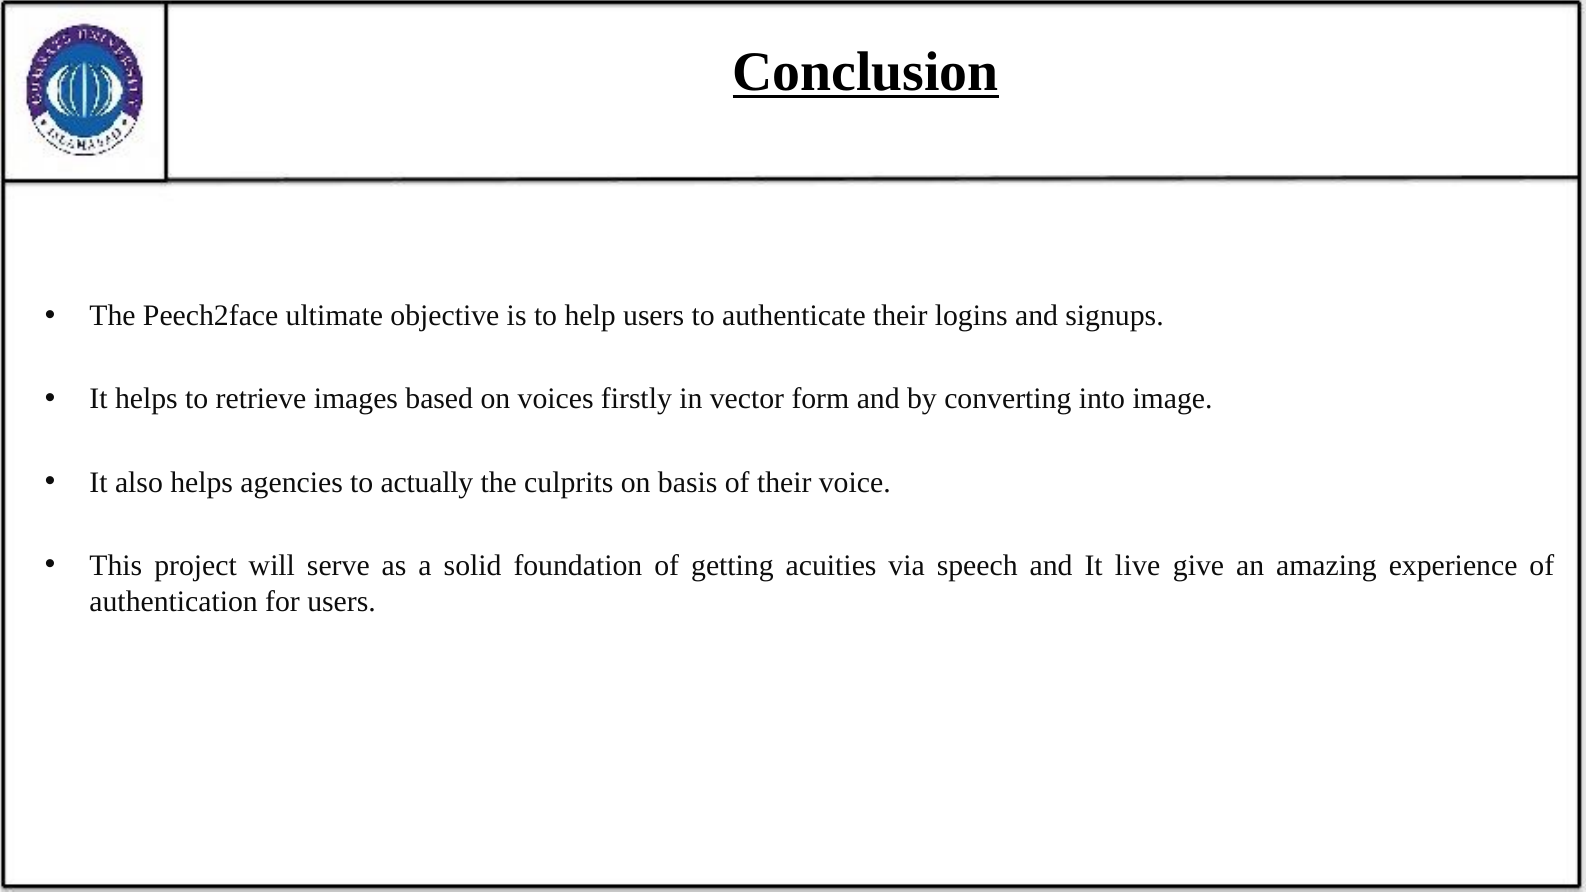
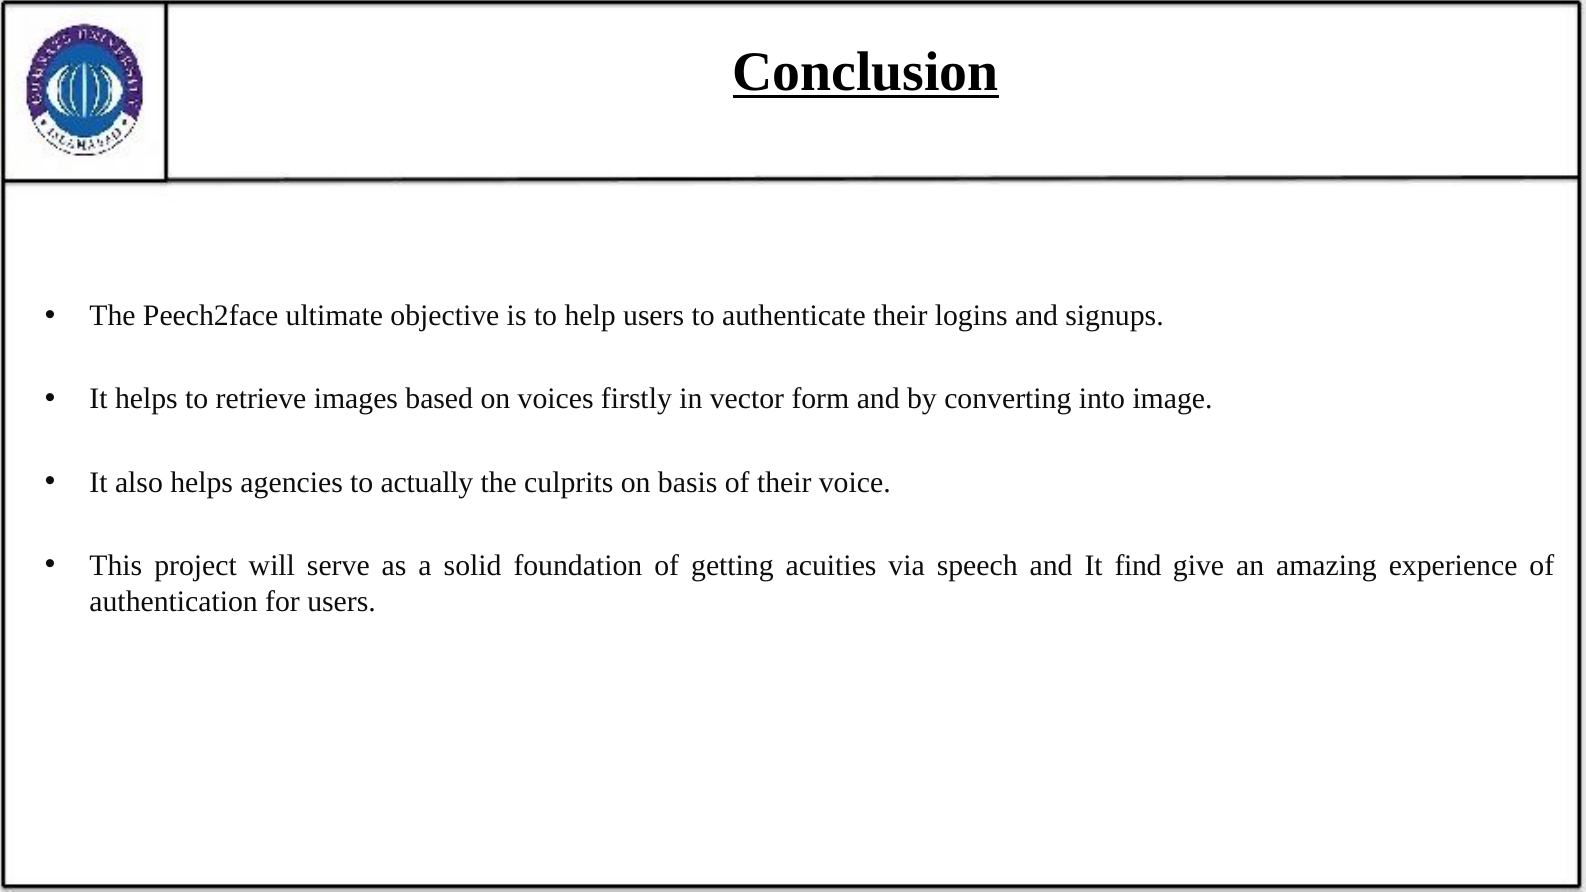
live: live -> find (1138, 566)
